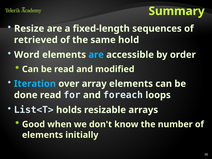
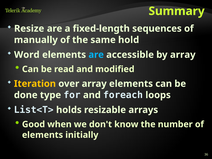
retrieved: retrieved -> manually (36, 40)
by order: order -> array (183, 55)
Iteration colour: light blue -> yellow (35, 84)
done read: read -> type (51, 95)
